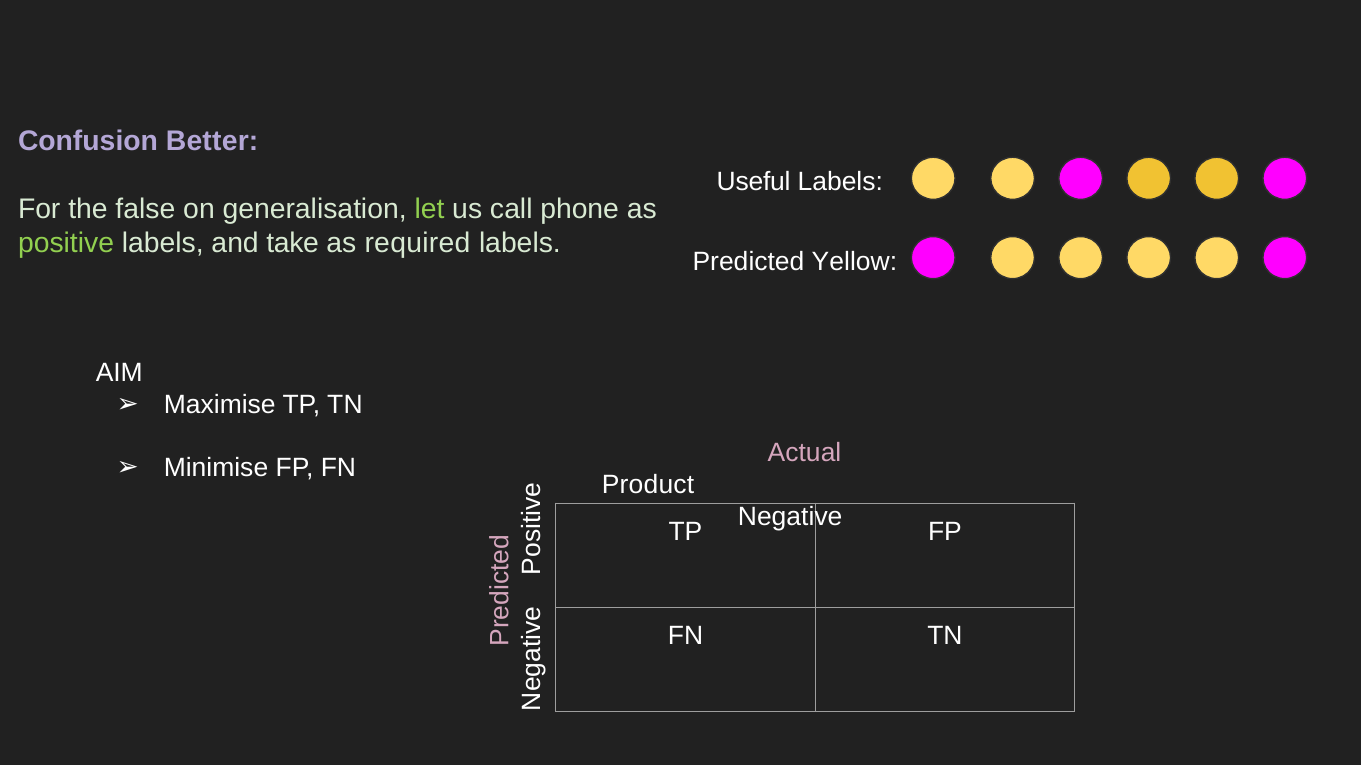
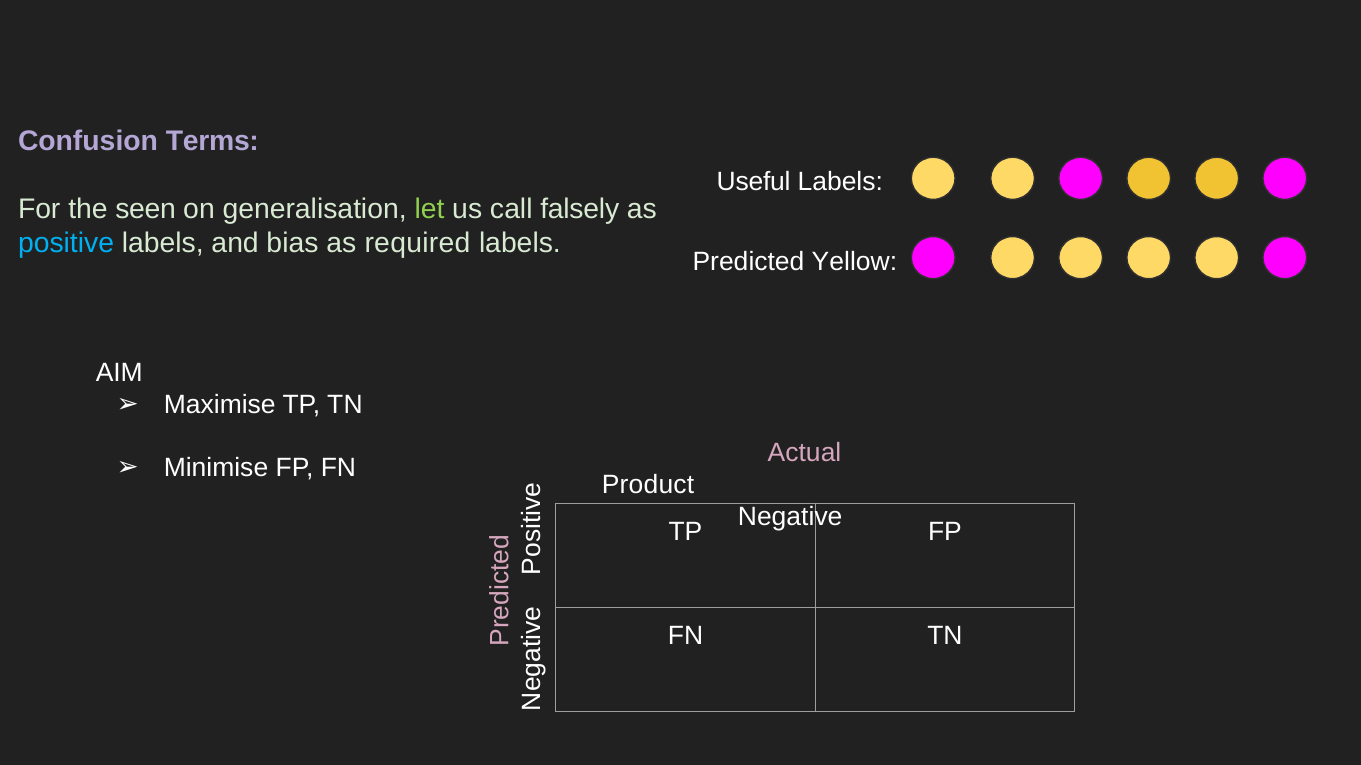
Better: Better -> Terms (212, 141)
false: false -> seen (146, 209)
phone: phone -> falsely (580, 209)
positive colour: light green -> light blue (66, 243)
take: take -> bias (292, 243)
